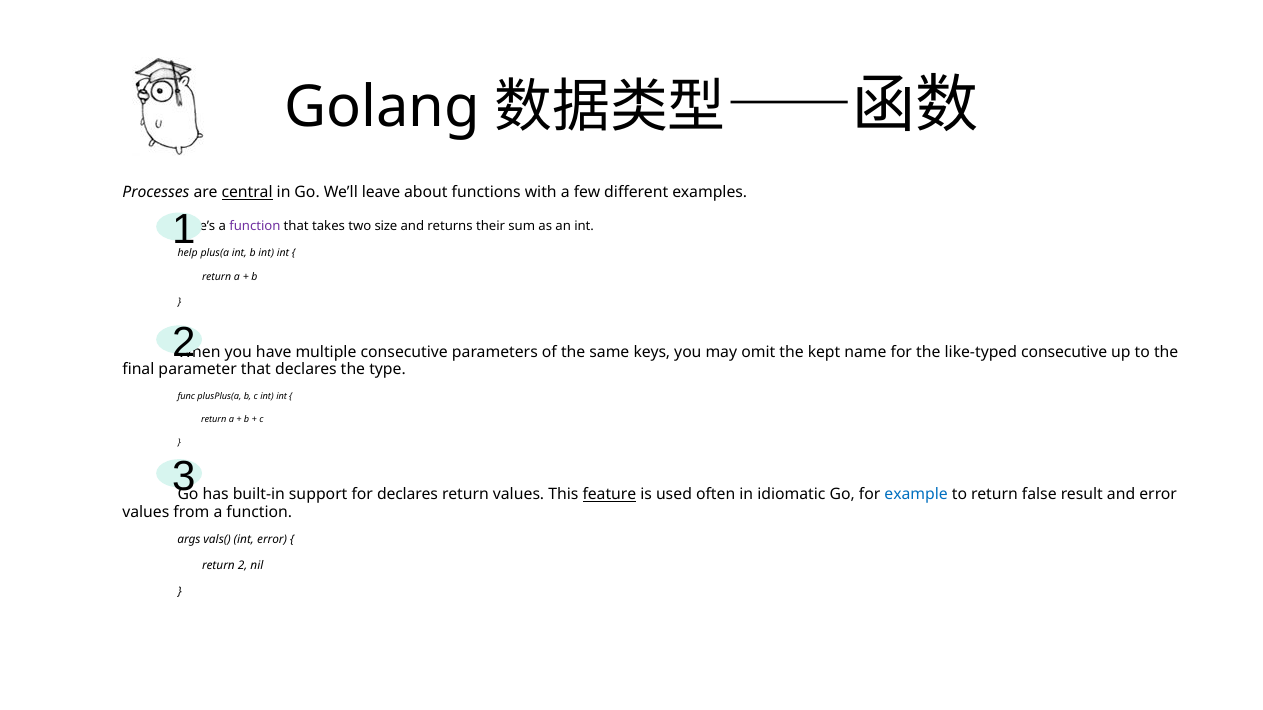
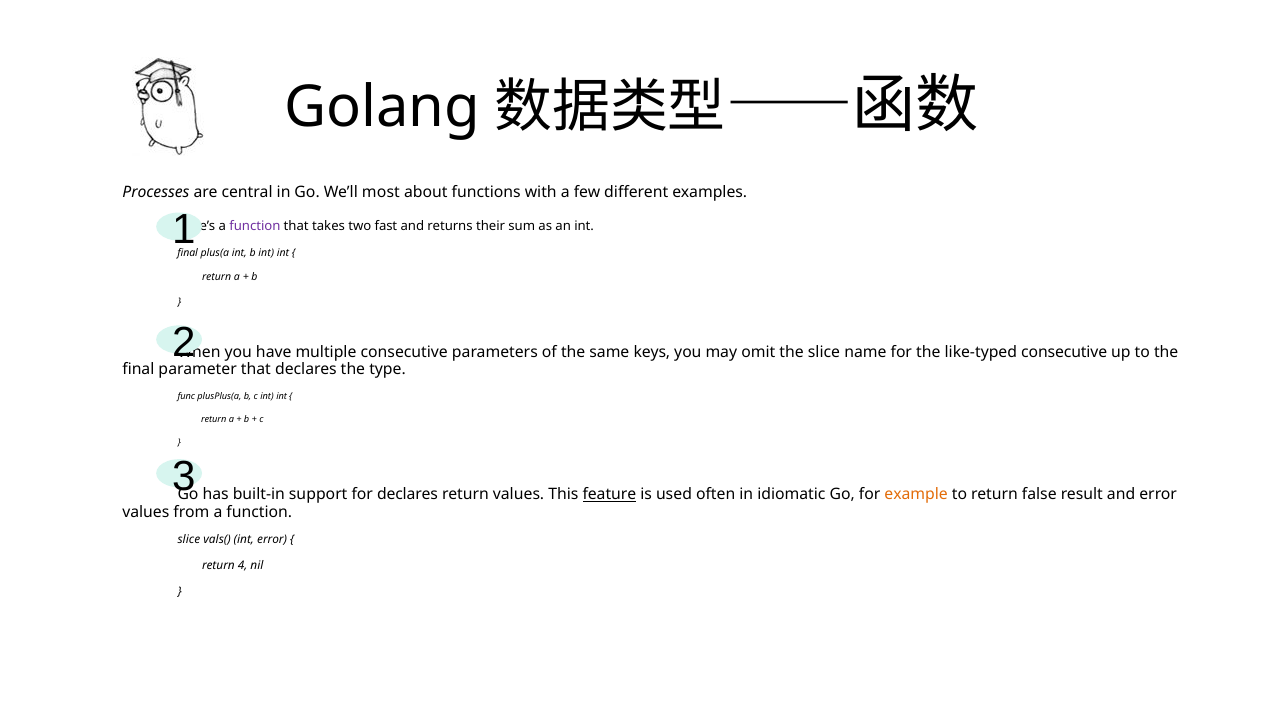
central underline: present -> none (247, 193)
leave: leave -> most (381, 193)
size: size -> fast (386, 226)
help: help -> final (188, 253)
the kept: kept -> slice (824, 353)
example colour: blue -> orange (916, 495)
args: args -> slice (189, 540)
return 2: 2 -> 4 (243, 566)
